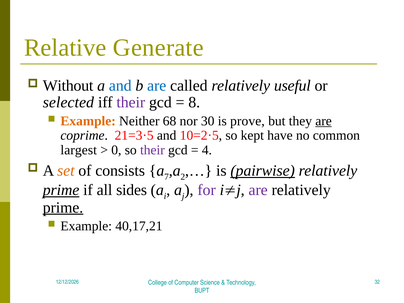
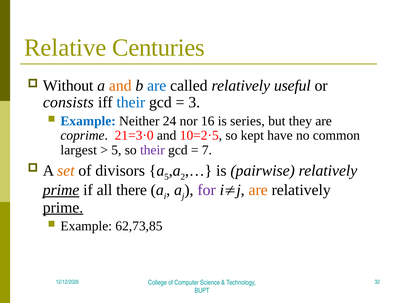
Generate: Generate -> Centuries (159, 48)
and colour: blue -> orange (120, 86)
selected: selected -> consists (68, 102)
their colour: purple -> blue (131, 102)
8: 8 -> 3 (194, 102)
Example colour: orange -> blue (88, 121)
68: 68 -> 24 (170, 121)
30: 30 -> 16 (208, 121)
prove: prove -> series (247, 121)
are underline: present -> none (324, 121)
21=3·5: 21=3·5 -> 21=3·0 (134, 135)
0: 0 -> 5 (116, 150)
4: 4 -> 7 (207, 150)
consists: consists -> divisors (120, 171)
a 7: 7 -> 5 (167, 177)
pairwise underline: present -> none (263, 171)
sides: sides -> there (132, 190)
are colour: purple -> orange (258, 190)
40,17,21: 40,17,21 -> 62,73,85 (139, 226)
